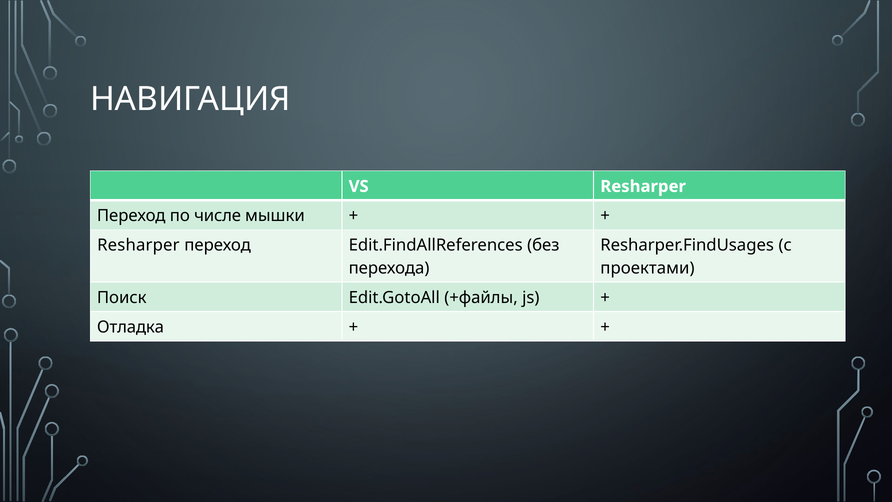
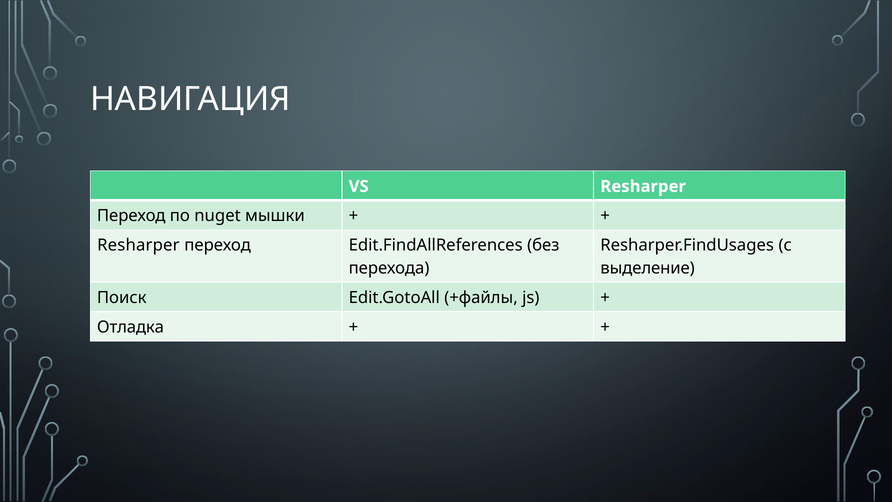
числе: числе -> nuget (218, 216)
проектами: проектами -> выделение (648, 268)
